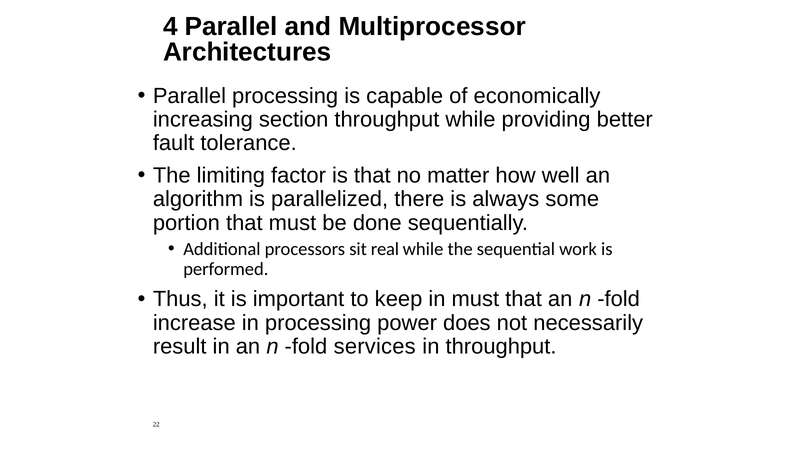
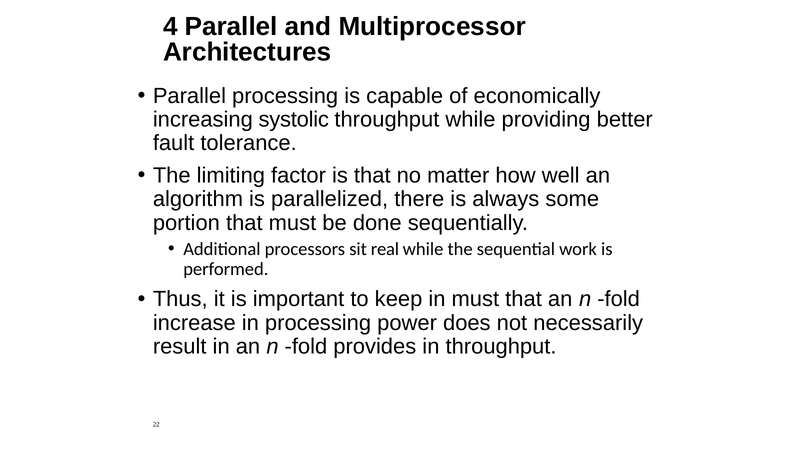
section: section -> systolic (294, 119)
services: services -> provides (375, 346)
